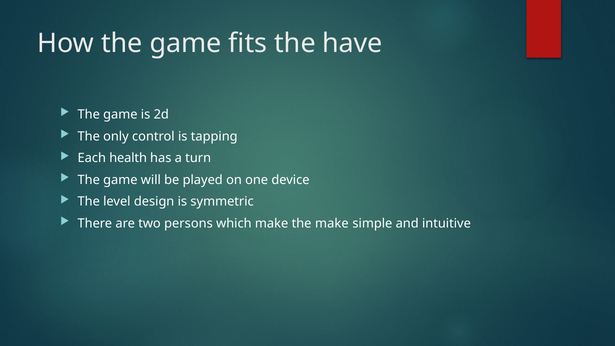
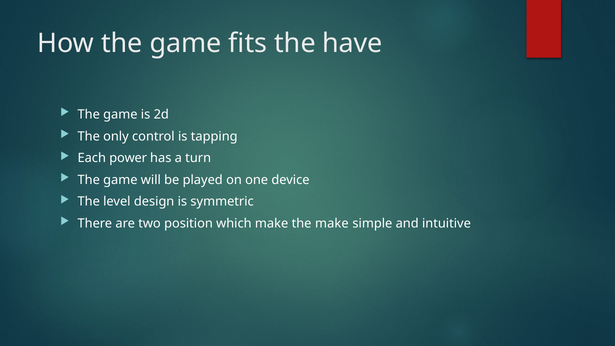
health: health -> power (128, 158)
persons: persons -> position (188, 223)
